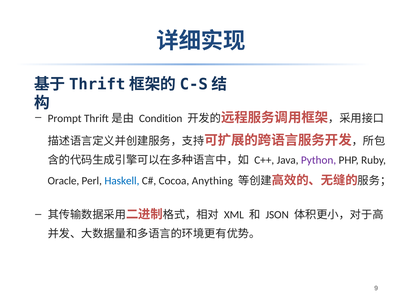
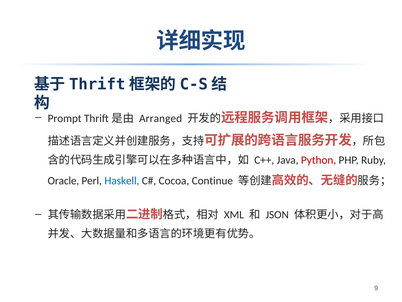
Condition: Condition -> Arranged (161, 118)
Python colour: purple -> red (319, 160)
Anything: Anything -> Continue (212, 180)
